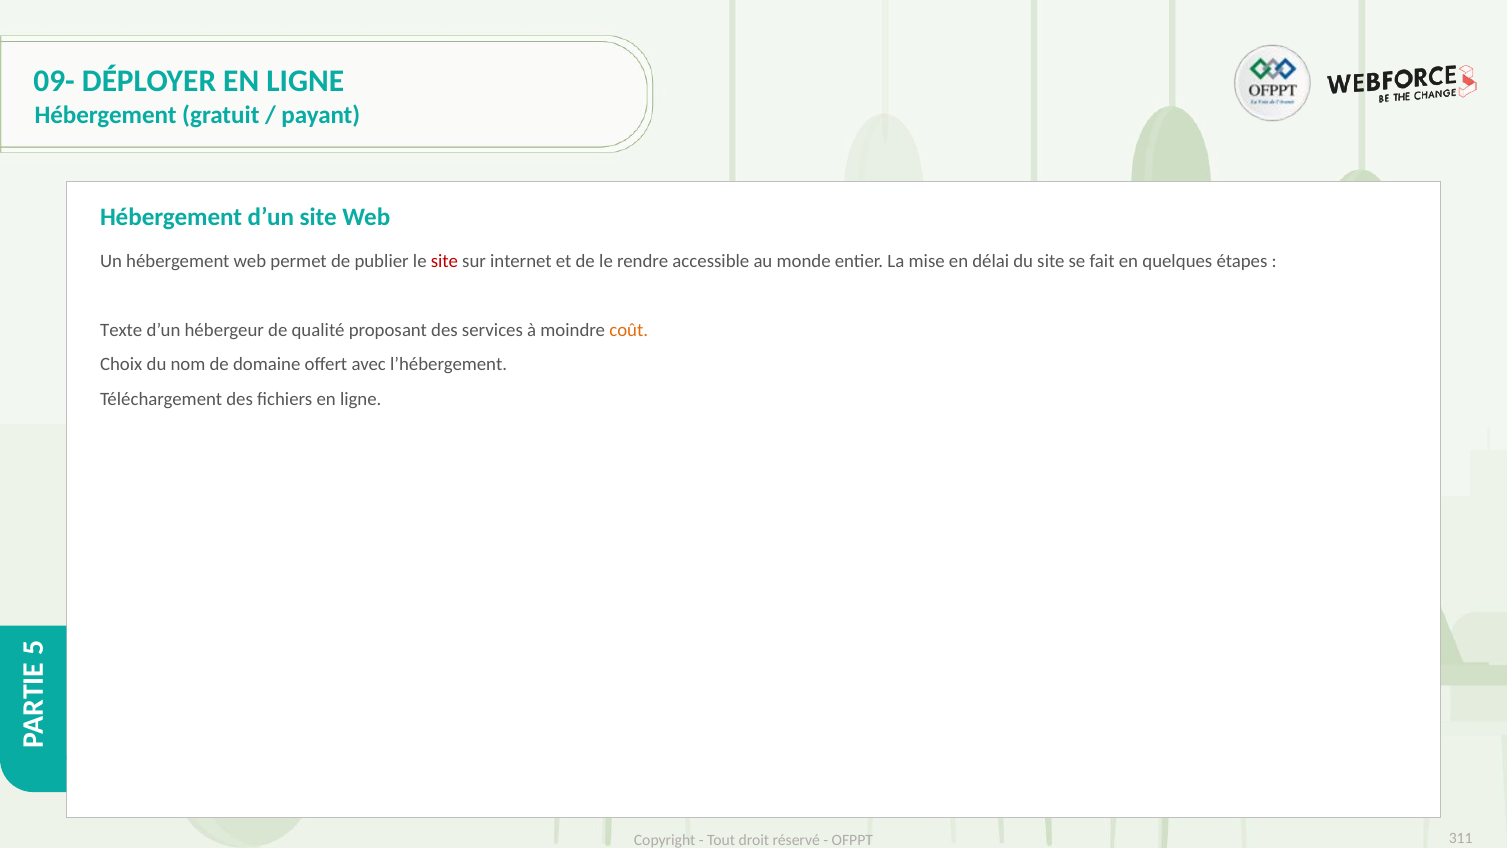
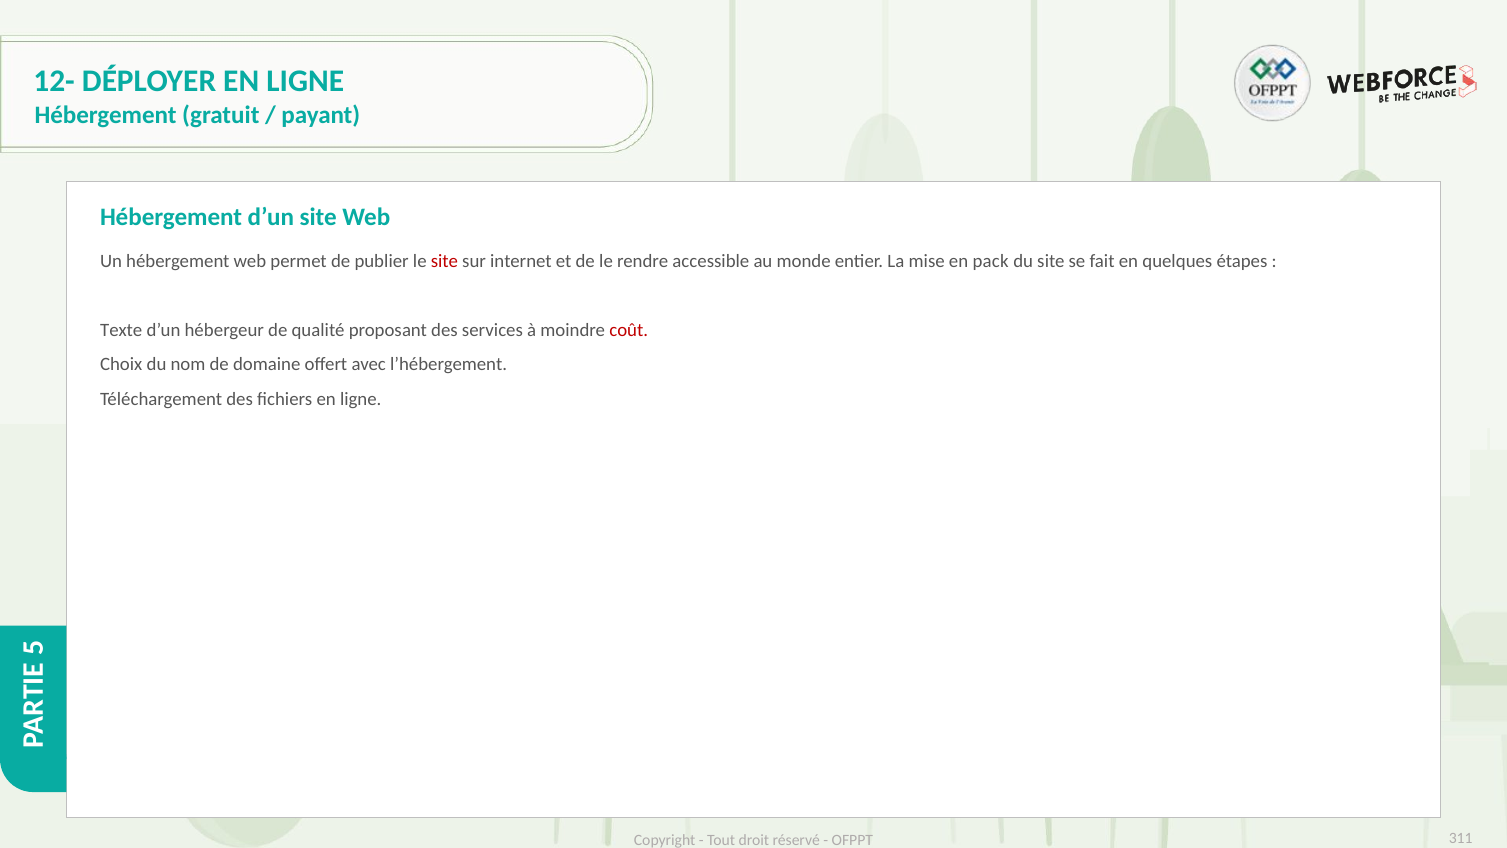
09-: 09- -> 12- (54, 81)
délai: délai -> pack (991, 261)
coût colour: orange -> red (629, 330)
